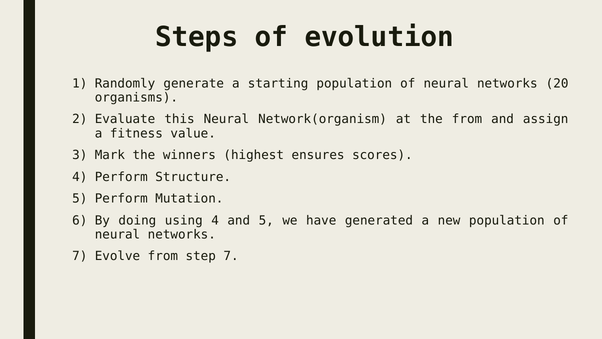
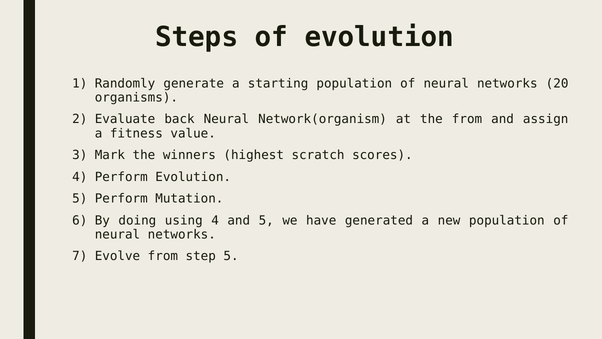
this: this -> back (180, 119)
ensures: ensures -> scratch (318, 155)
Perform Structure: Structure -> Evolution (193, 177)
step 7: 7 -> 5 (231, 256)
